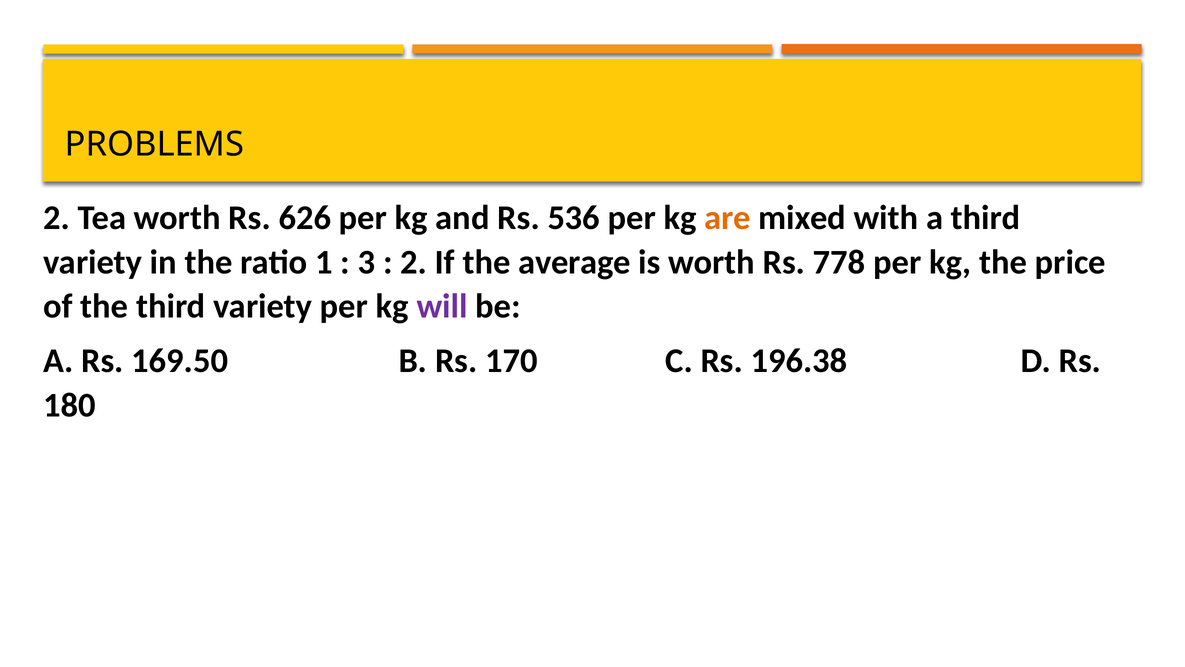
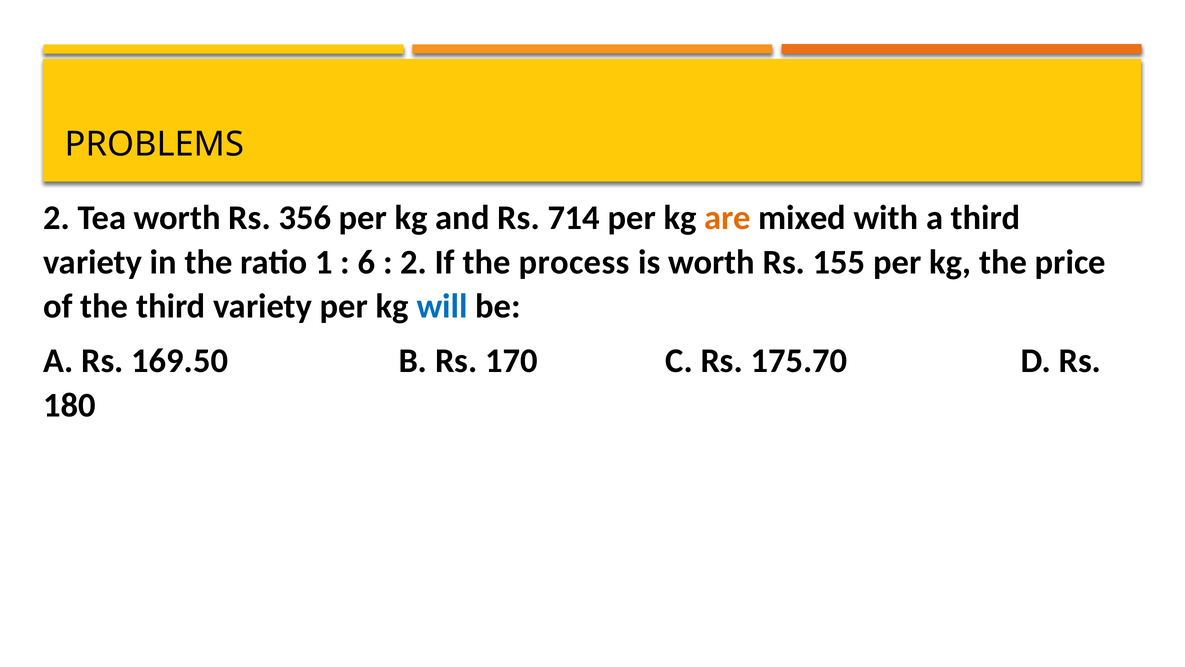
626: 626 -> 356 (305, 218)
536: 536 -> 714 (574, 218)
3: 3 -> 6 (366, 262)
average: average -> process (574, 262)
778: 778 -> 155 (839, 262)
will colour: purple -> blue (442, 306)
196.38: 196.38 -> 175.70 (799, 361)
